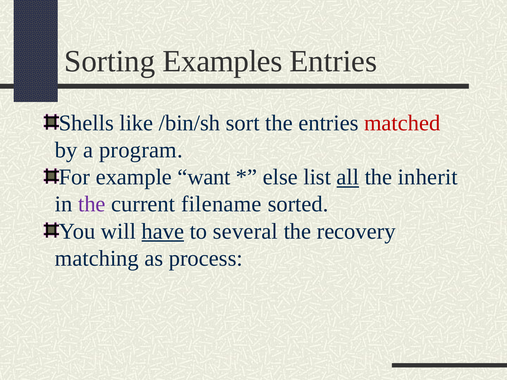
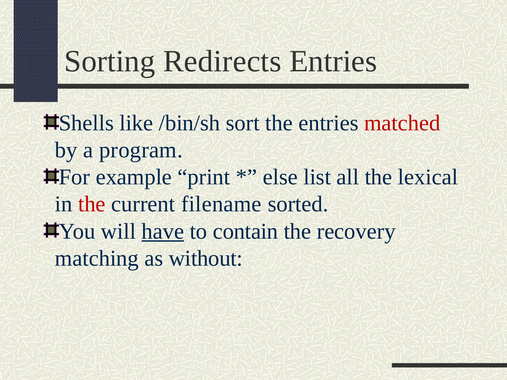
Examples: Examples -> Redirects (222, 61)
want: want -> print (204, 177)
all underline: present -> none (348, 177)
inherit: inherit -> lexical (428, 177)
the colour: purple -> red (92, 204)
several: several -> contain (246, 231)
process: process -> without (206, 258)
